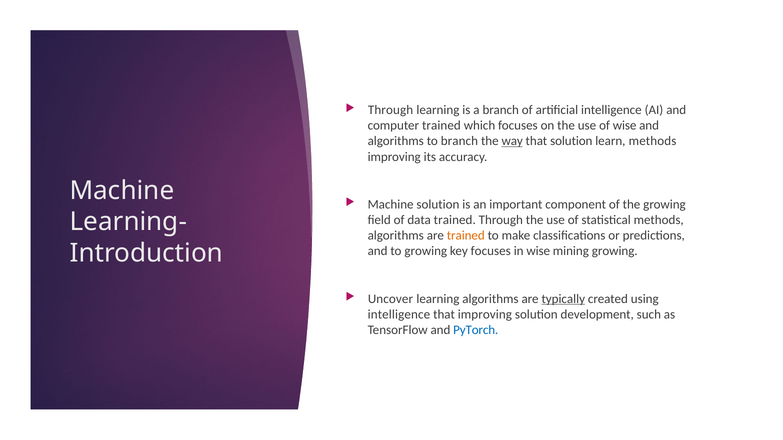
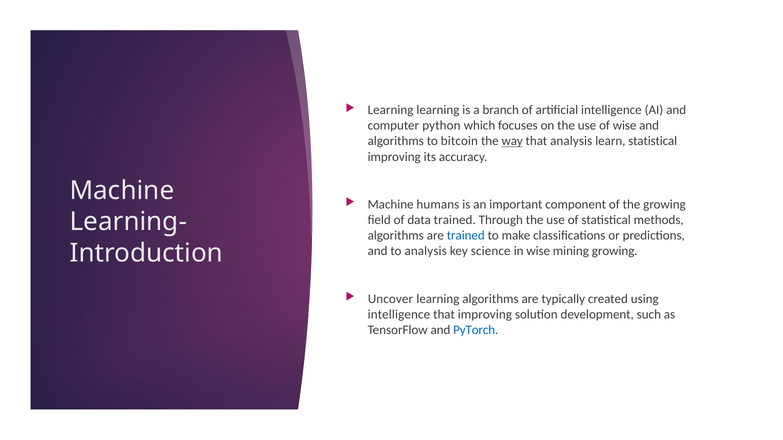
Through: Through -> Learning (391, 110)
computer trained: trained -> python (441, 126)
to branch: branch -> bitcoin (459, 141)
that solution: solution -> analysis (571, 141)
learn methods: methods -> statistical (653, 141)
Machine solution: solution -> humans (438, 205)
trained colour: orange -> blue (466, 236)
to growing: growing -> analysis (426, 251)
key focuses: focuses -> science (491, 251)
typically underline: present -> none (563, 299)
